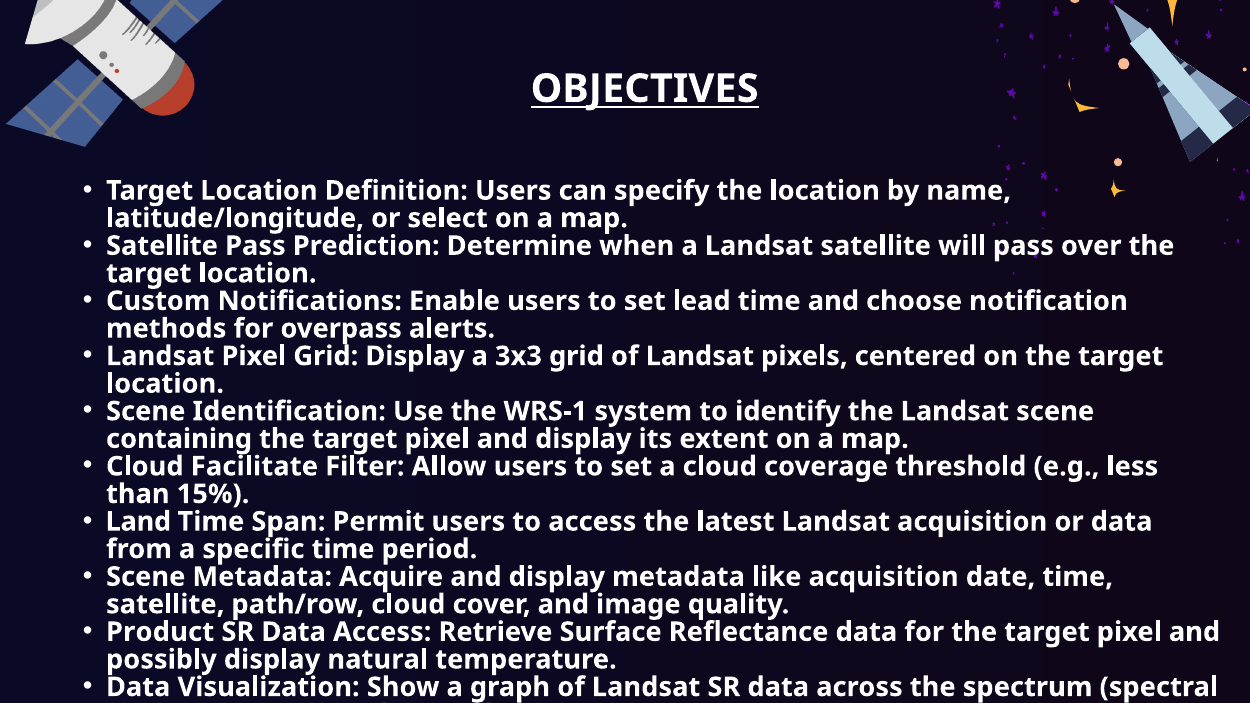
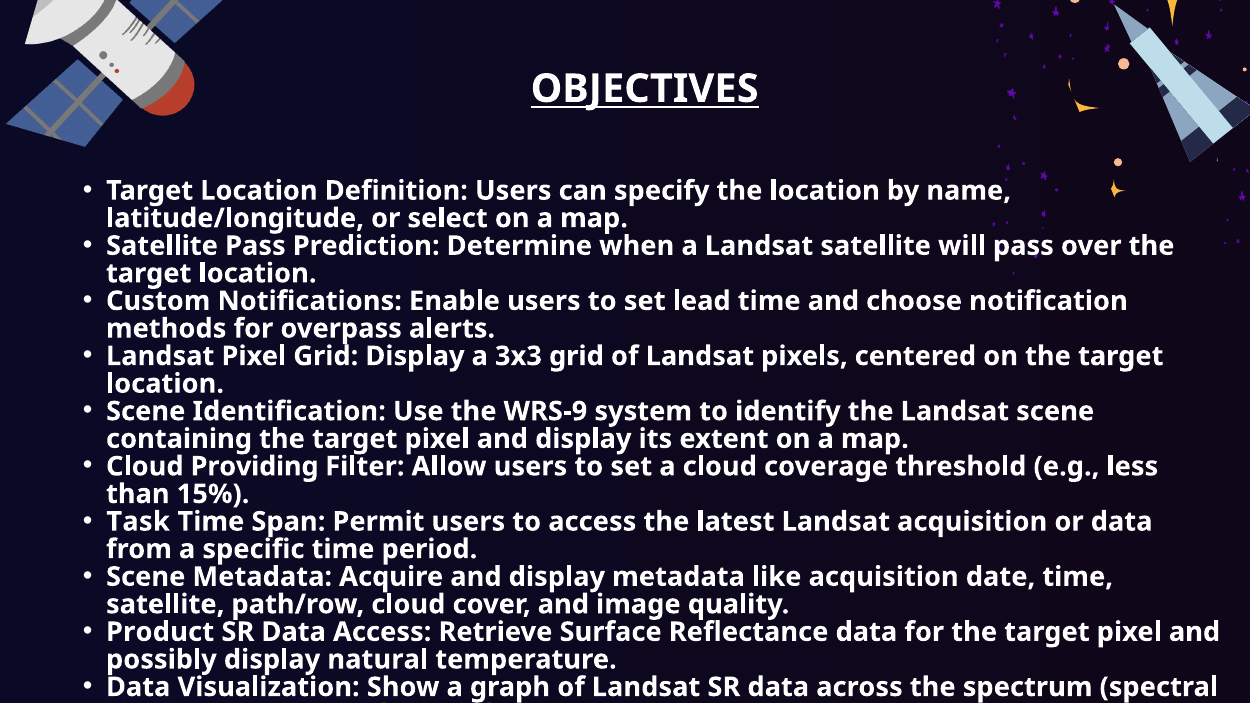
WRS-1: WRS-1 -> WRS-9 (545, 411)
Facilitate: Facilitate -> Providing (255, 467)
Land: Land -> Task (138, 522)
